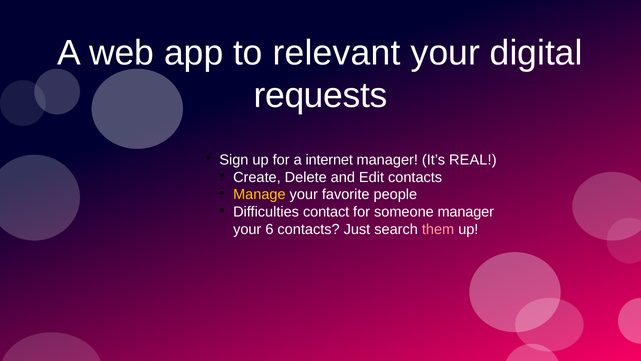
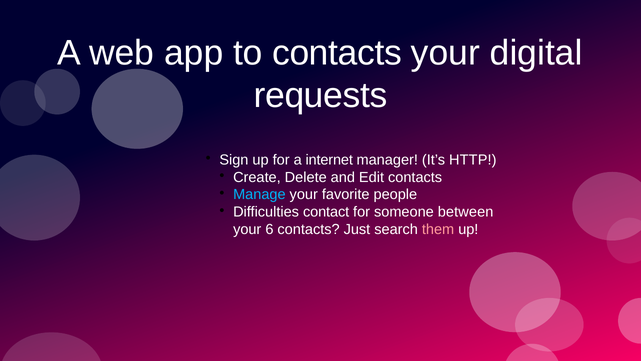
to relevant: relevant -> contacts (337, 53)
REAL: REAL -> HTTP (473, 160)
Manage colour: yellow -> light blue (259, 194)
someone manager: manager -> between (466, 212)
